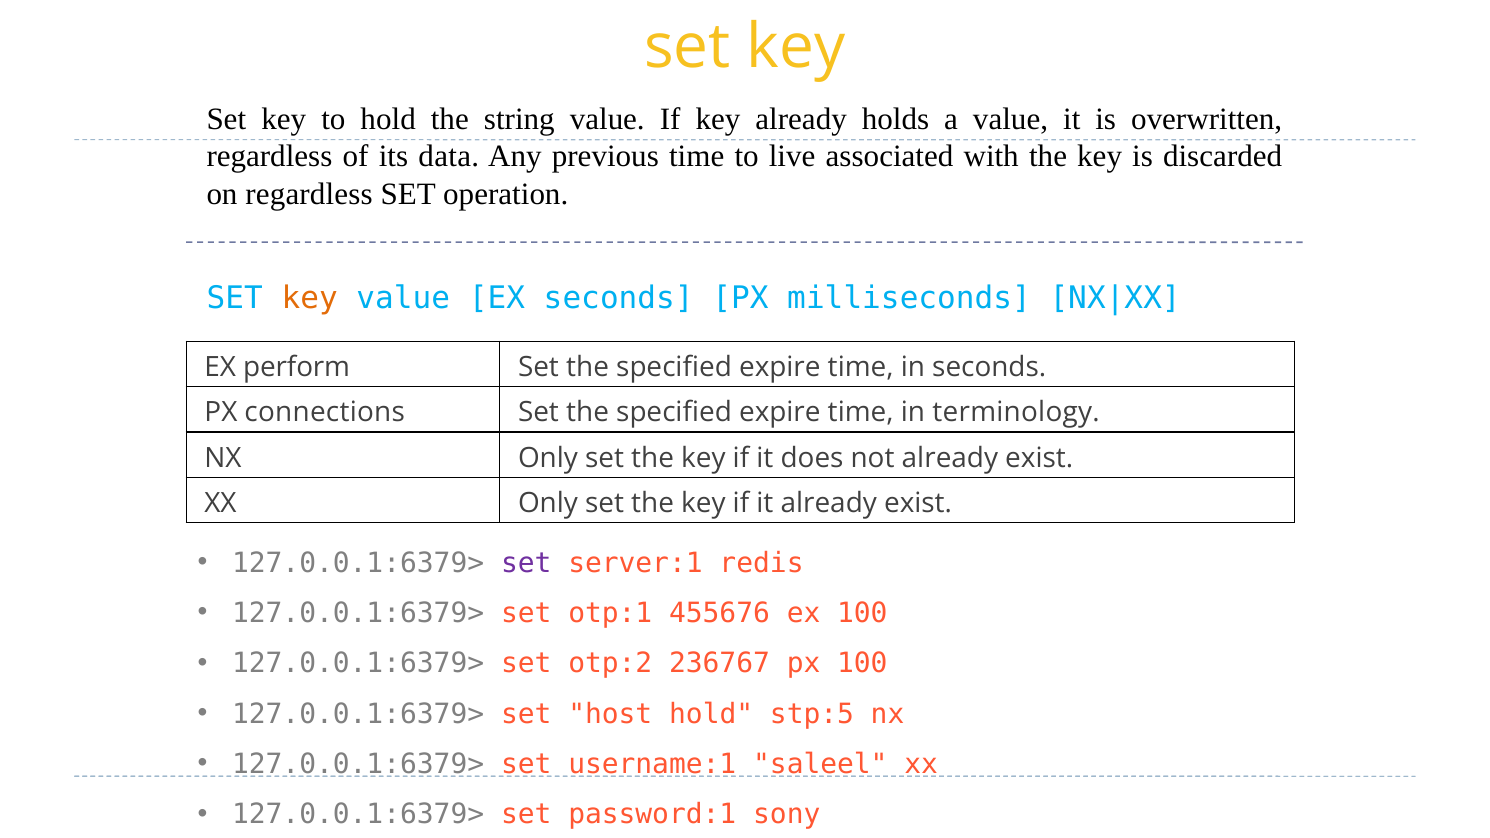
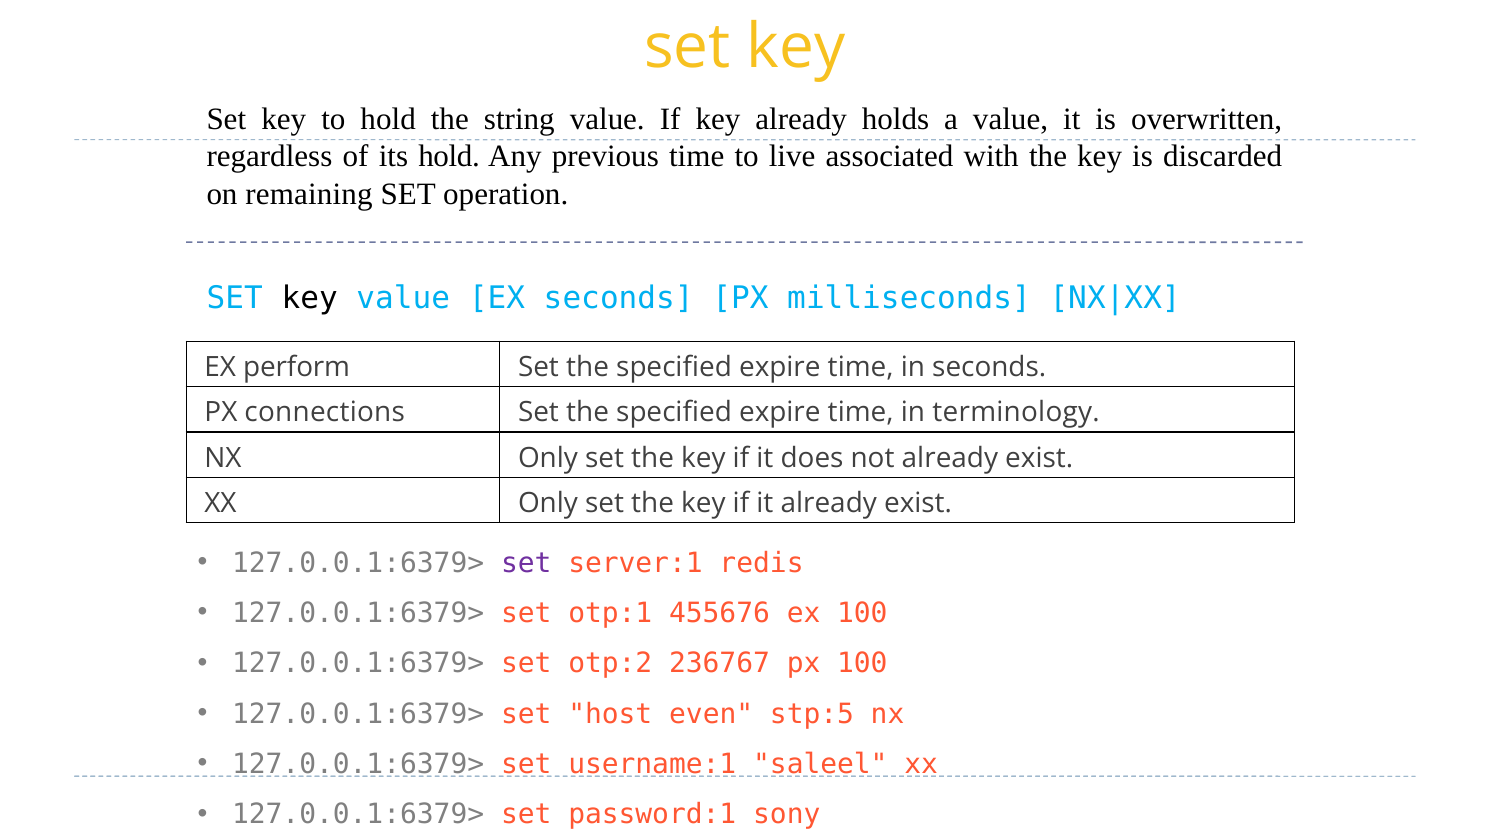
its data: data -> hold (449, 157)
on regardless: regardless -> remaining (309, 194)
key colour: orange -> black (310, 298)
host hold: hold -> even (711, 714)
